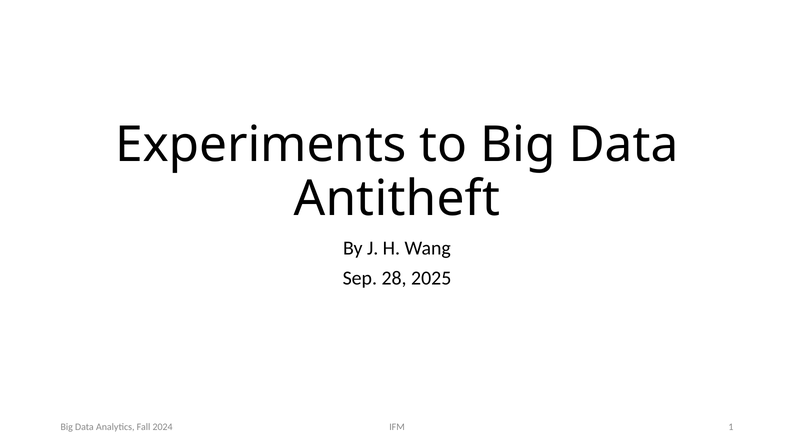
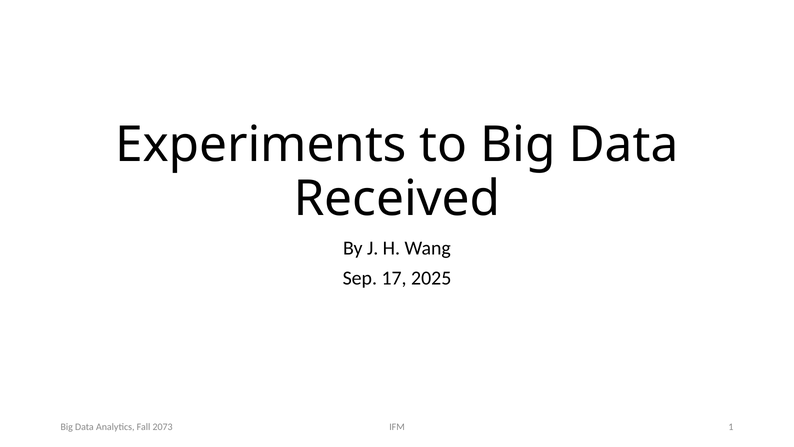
Antitheft: Antitheft -> Received (397, 198)
28: 28 -> 17 (394, 278)
2024: 2024 -> 2073 (163, 427)
